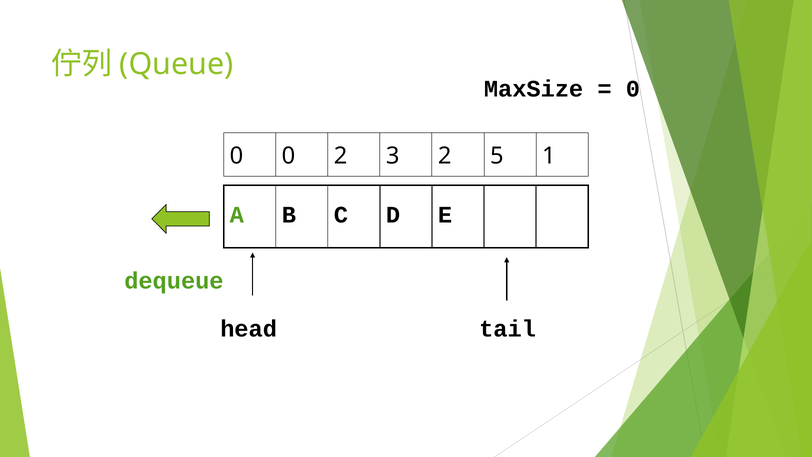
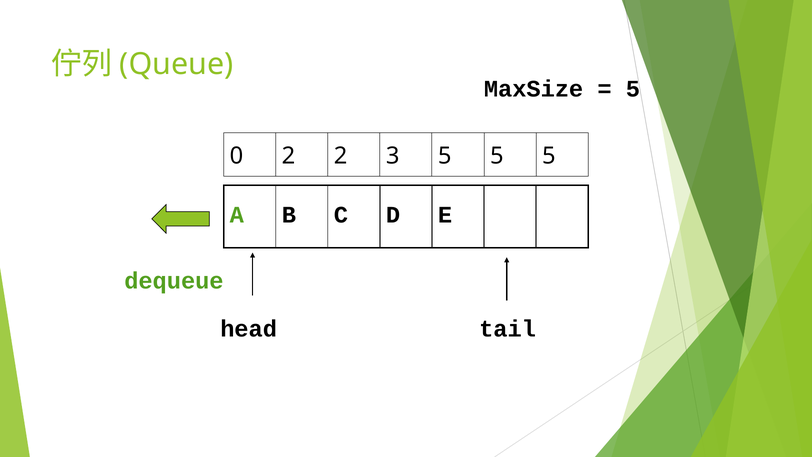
0: 0 -> 5 (633, 89)
0 0: 0 -> 2 (288, 156)
3 2: 2 -> 5 (445, 156)
1: 1 -> 5 (549, 156)
